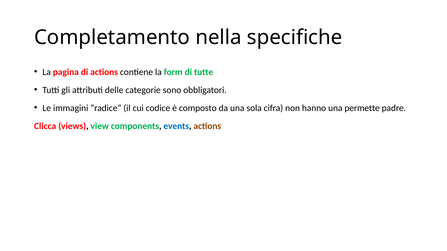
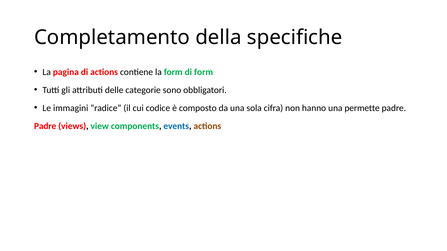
nella: nella -> della (218, 38)
di tutte: tutte -> form (204, 72)
Clicca: Clicca -> Padre (45, 126)
